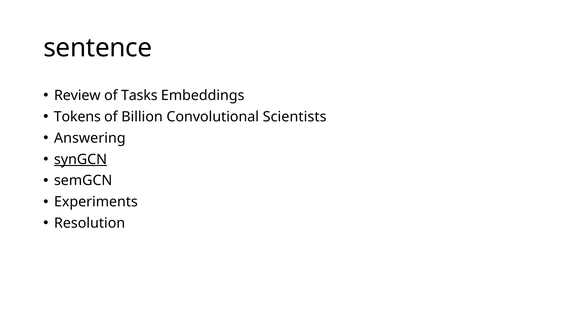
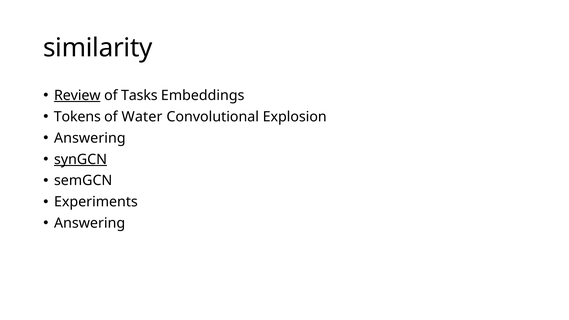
sentence: sentence -> similarity (98, 48)
Review underline: none -> present (77, 95)
Billion: Billion -> Water (142, 117)
Scientists: Scientists -> Explosion (295, 117)
Resolution: Resolution -> Answering (90, 223)
